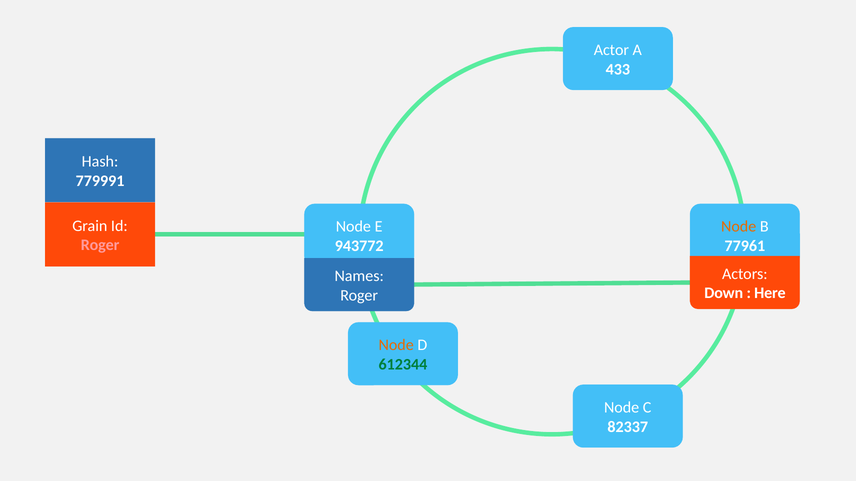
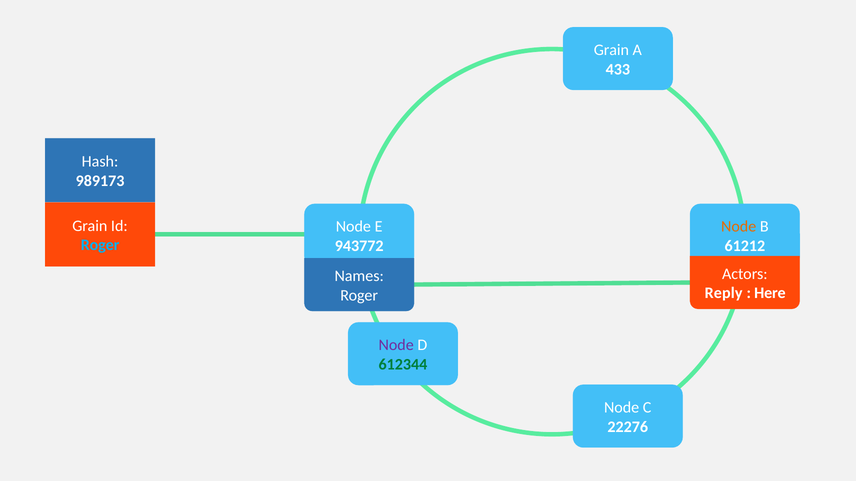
Actor: Actor -> Grain (611, 50)
779991: 779991 -> 989173 (100, 181)
Roger colour: pink -> light blue (100, 245)
77961: 77961 -> 61212 (745, 246)
Down: Down -> Reply (724, 293)
Node colour: orange -> purple (396, 346)
82337: 82337 -> 22276 (628, 427)
